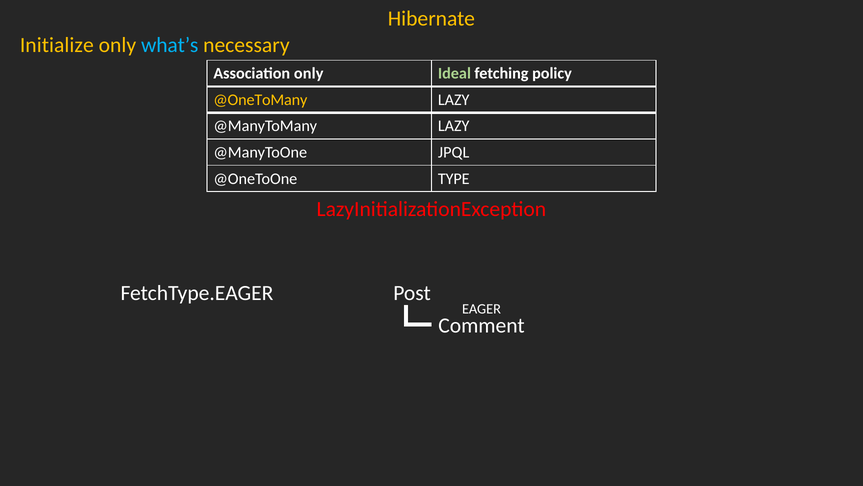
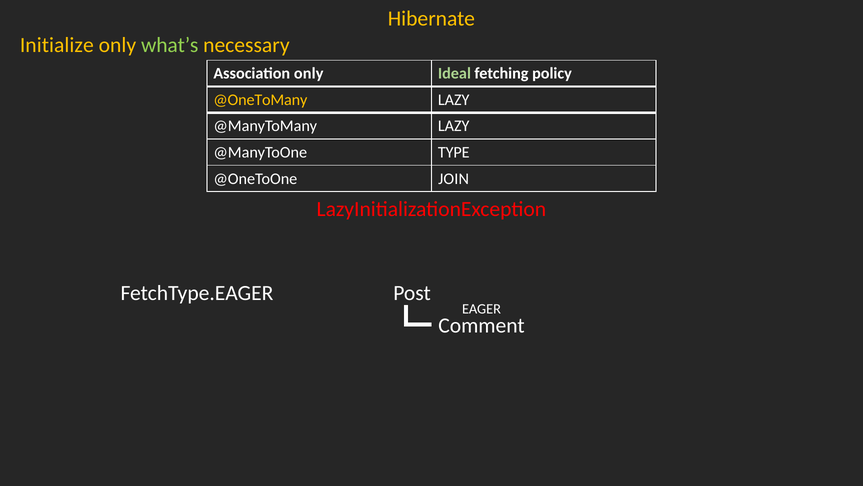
what’s colour: light blue -> light green (170, 45)
JPQL: JPQL -> TYPE (454, 152)
TYPE: TYPE -> JOIN (454, 178)
